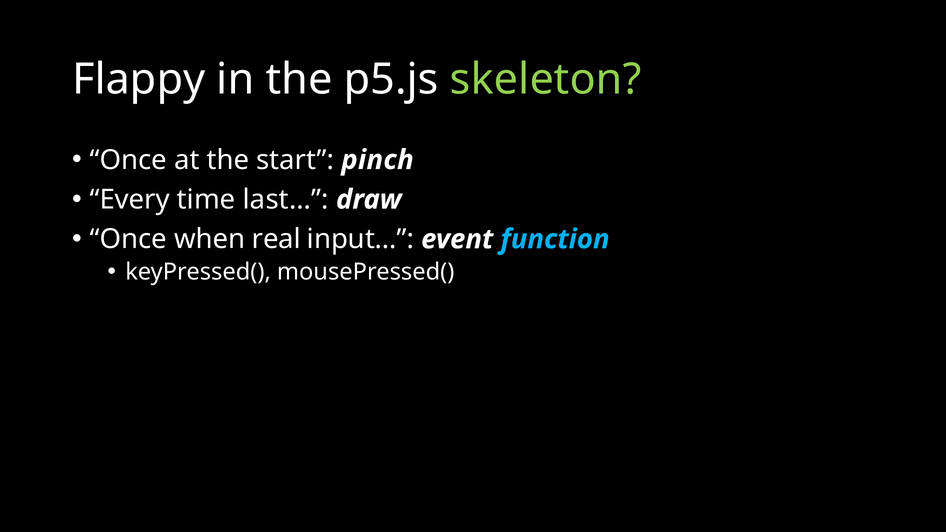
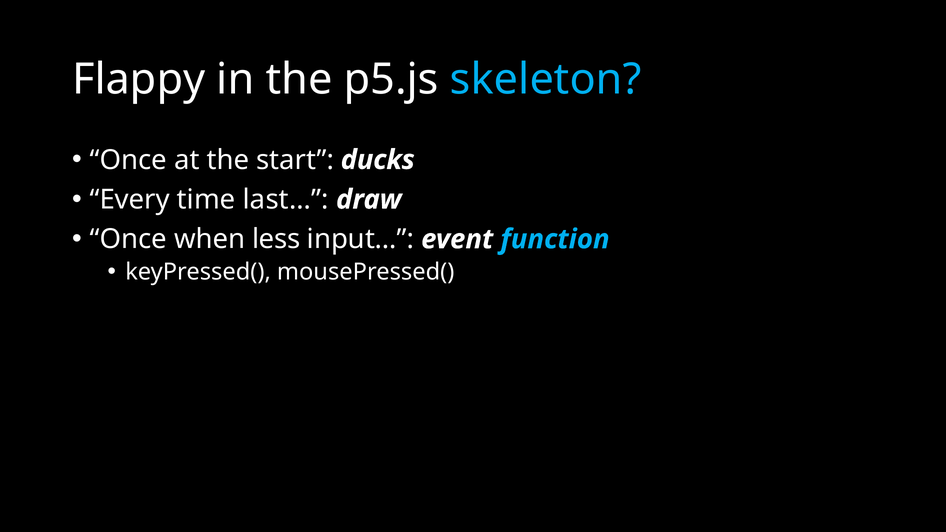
skeleton colour: light green -> light blue (546, 79)
pinch: pinch -> ducks (378, 160)
real: real -> less (276, 239)
